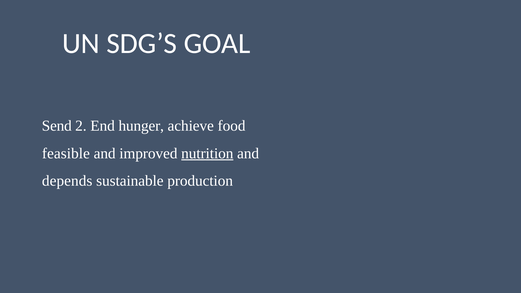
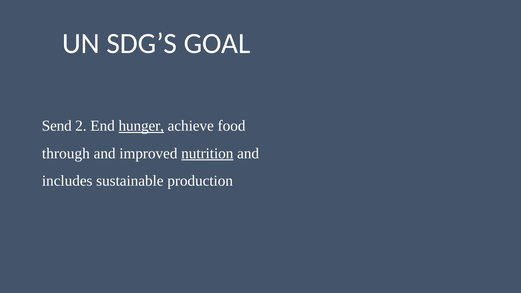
hunger underline: none -> present (141, 126)
feasible: feasible -> through (66, 153)
depends: depends -> includes (67, 181)
